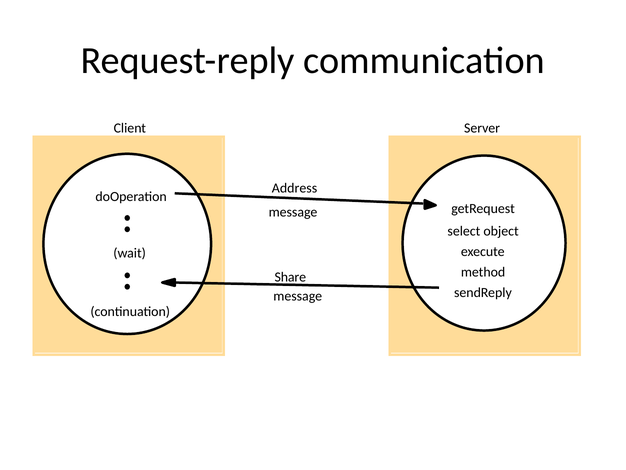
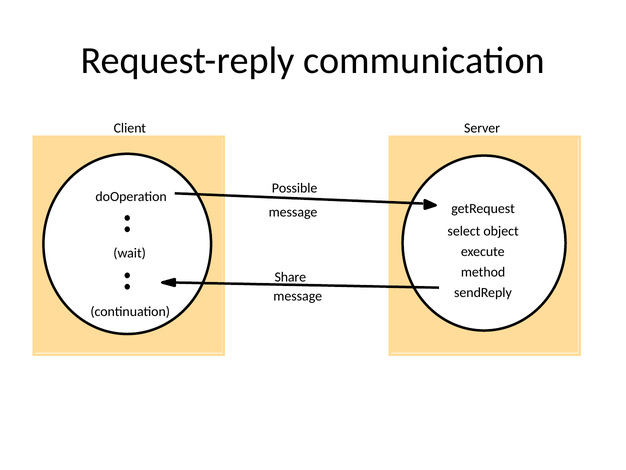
Address: Address -> Possible (295, 188)
